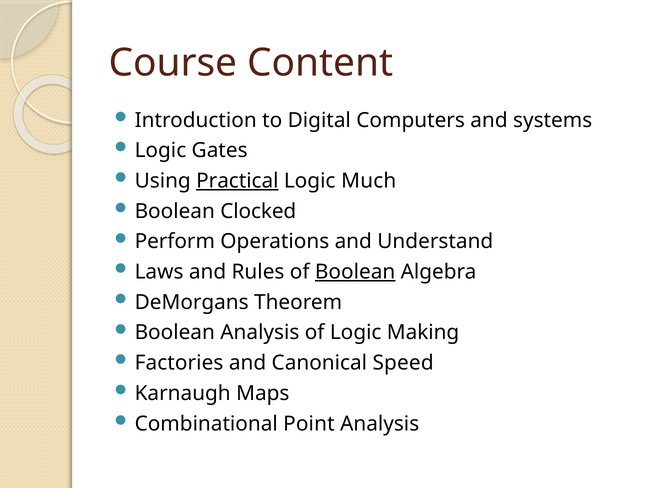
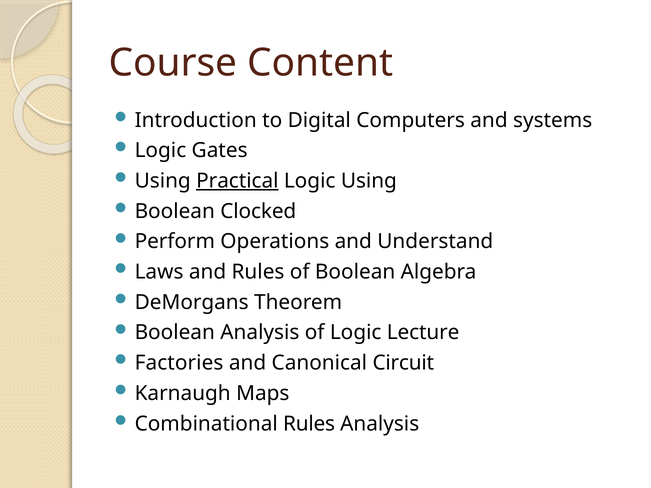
Logic Much: Much -> Using (369, 181)
Boolean underline: present -> none (355, 272)
Making: Making -> Lecture (423, 333)
Speed: Speed -> Circuit (403, 363)
Combinational Point: Point -> Rules (309, 424)
